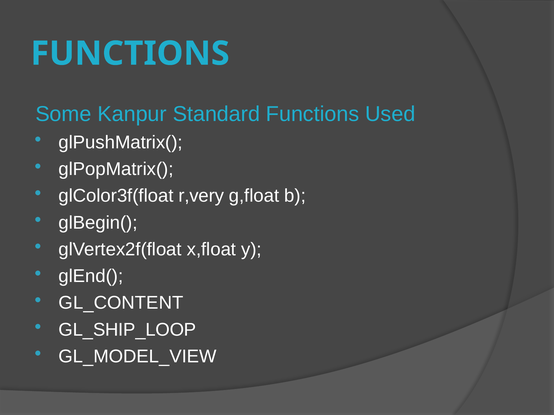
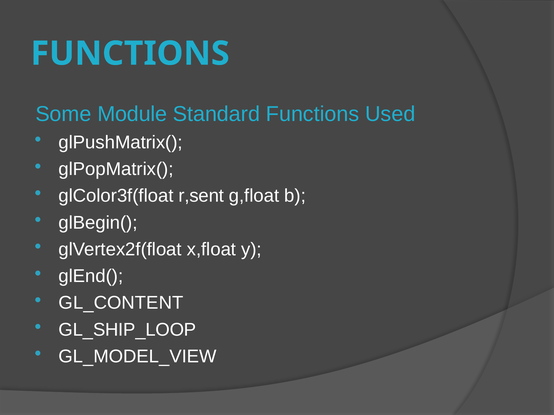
Kanpur: Kanpur -> Module (132, 114)
r,very: r,very -> r,sent (201, 196)
